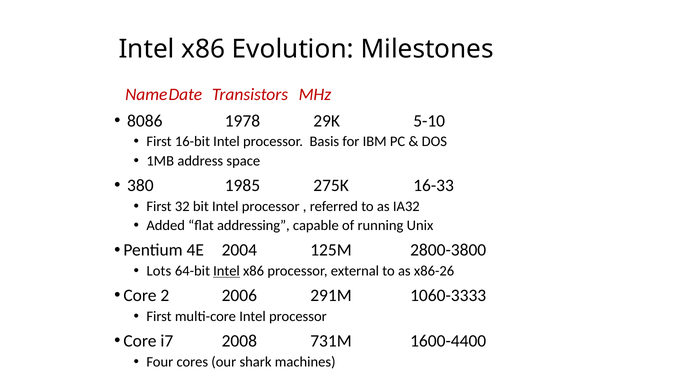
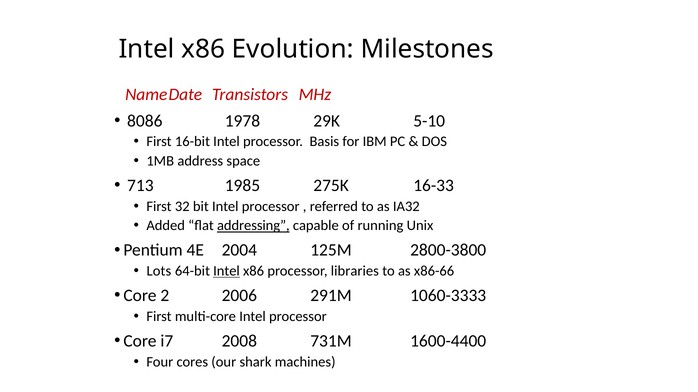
380: 380 -> 713 (140, 186)
addressing underline: none -> present (253, 226)
external: external -> libraries (355, 271)
x86-26: x86-26 -> x86-66 (434, 271)
